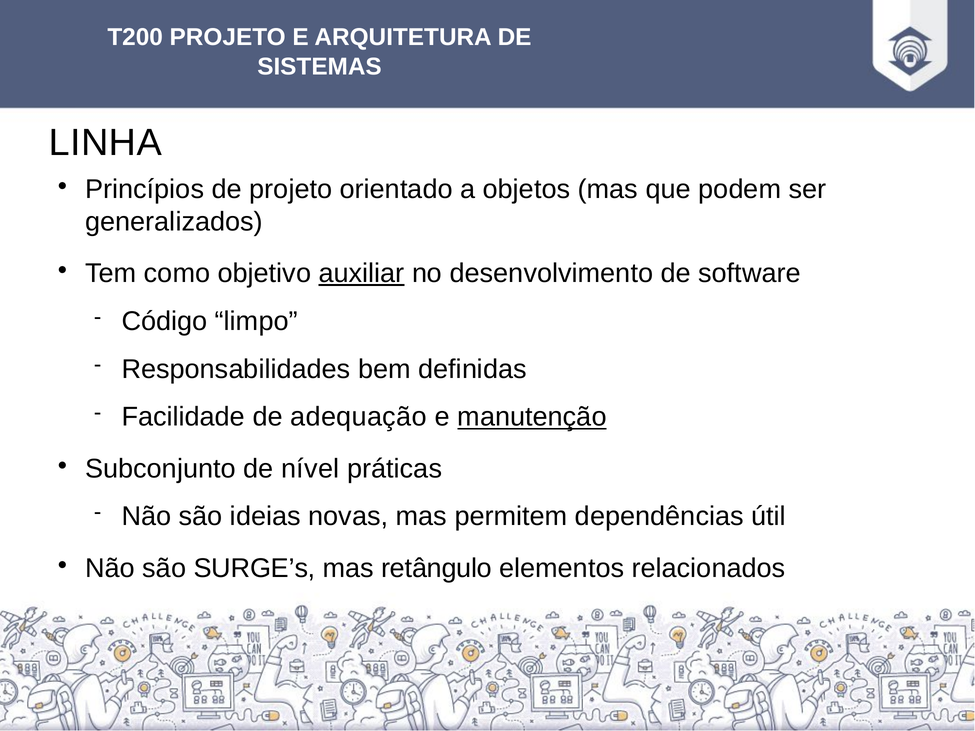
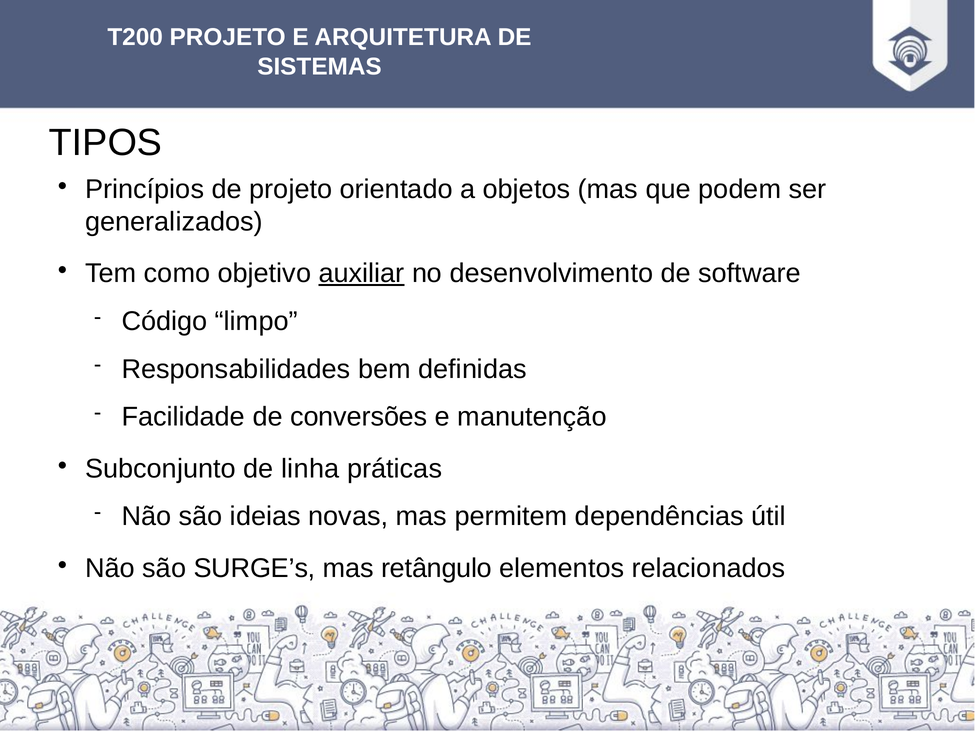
LINHA: LINHA -> TIPOS (106, 143)
adequação: adequação -> conversões (359, 417)
manutenção underline: present -> none (532, 417)
nível: nível -> linha (310, 469)
